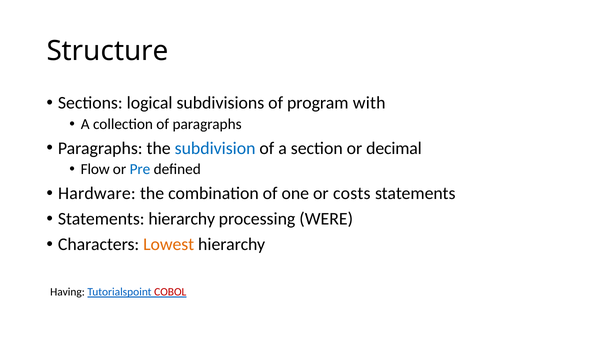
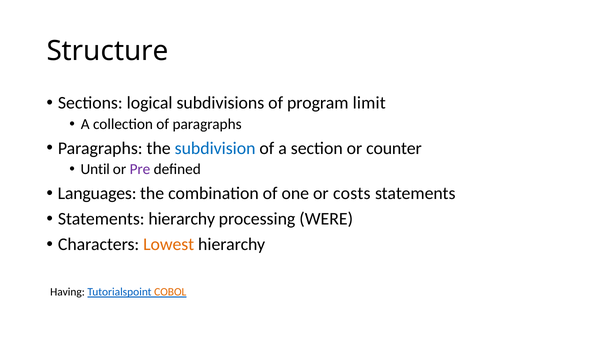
with: with -> limit (369, 103)
decimal: decimal -> counter (394, 148)
Flow: Flow -> Until (95, 169)
Pre colour: blue -> purple (140, 169)
Hardware: Hardware -> Languages (97, 194)
COBOL colour: red -> orange (170, 292)
